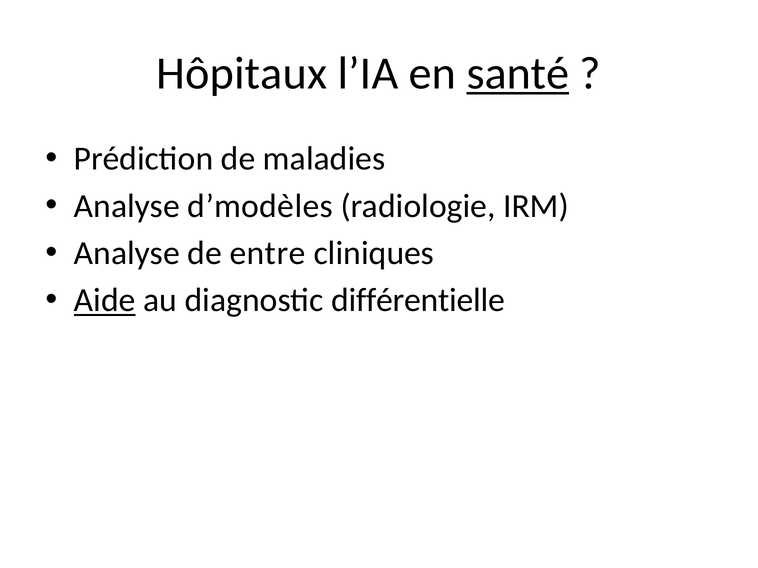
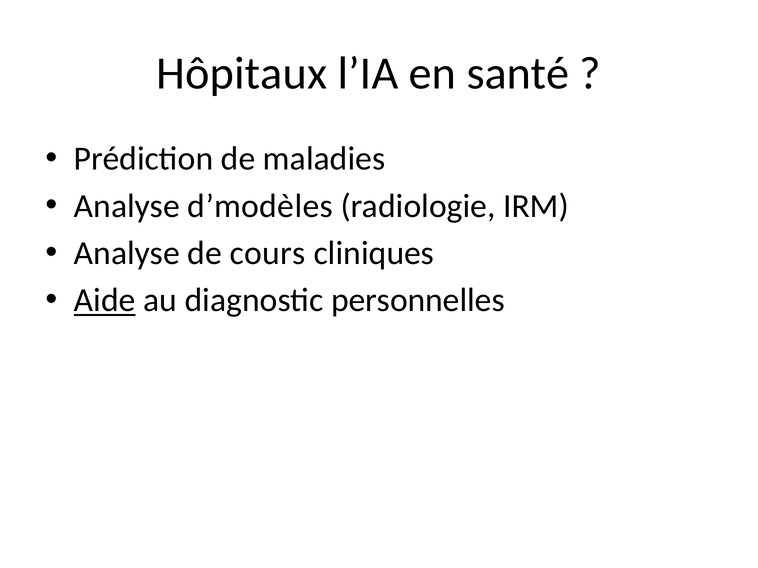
santé underline: present -> none (518, 73)
entre: entre -> cours (268, 253)
différentielle: différentielle -> personnelles (418, 301)
